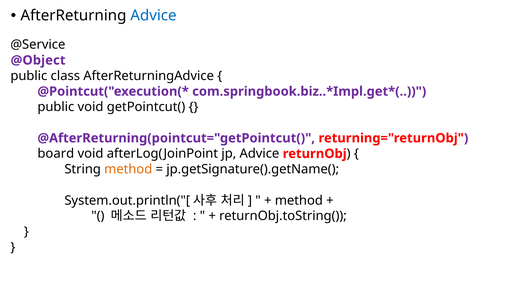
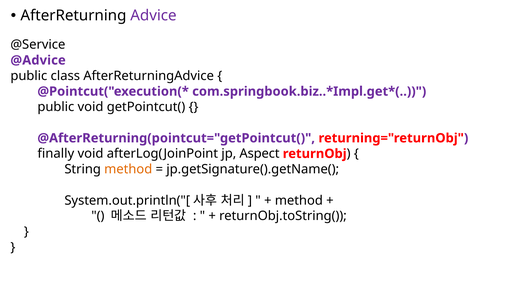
Advice colour: blue -> purple (153, 16)
@Object: @Object -> @Advice (38, 60)
board: board -> finally (56, 154)
jp Advice: Advice -> Aspect (259, 154)
